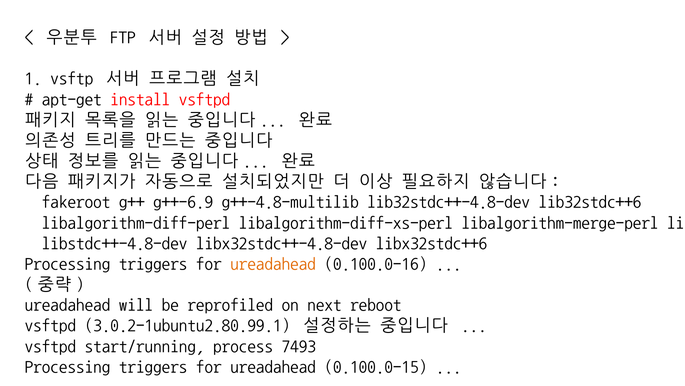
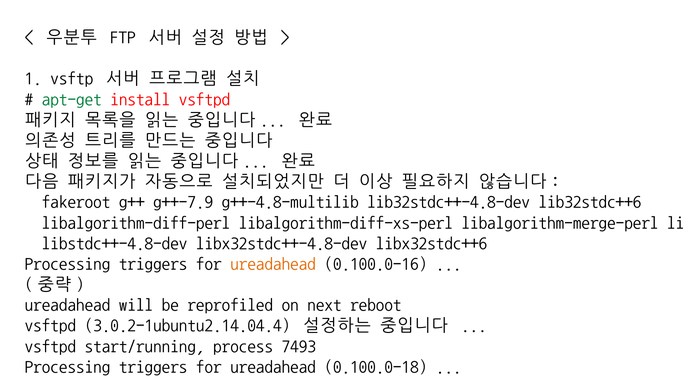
apt-get colour: black -> green (72, 99)
g++-6.9: g++-6.9 -> g++-7.9 (183, 201)
3.0.2-1ubuntu2.80.99.1: 3.0.2-1ubuntu2.80.99.1 -> 3.0.2-1ubuntu2.14.04.4 (187, 325)
0.100.0-15: 0.100.0-15 -> 0.100.0-18 (376, 366)
